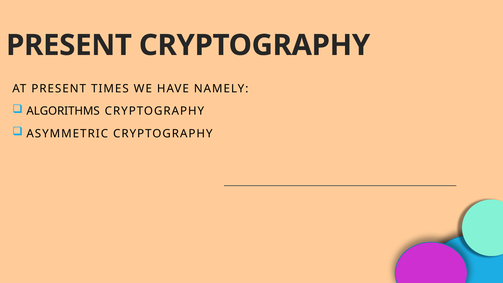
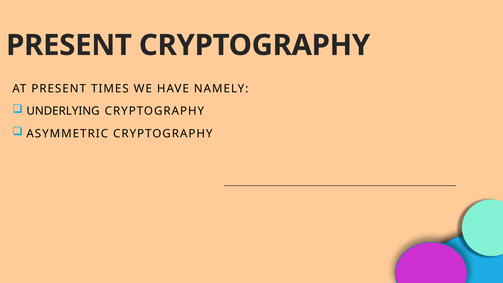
ALGORITHMS: ALGORITHMS -> UNDERLYING (63, 111)
